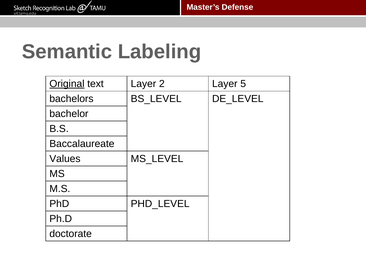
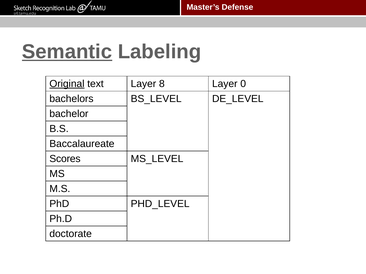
Semantic underline: none -> present (67, 52)
2: 2 -> 8 (162, 84)
5: 5 -> 0 (243, 84)
Values: Values -> Scores (65, 159)
